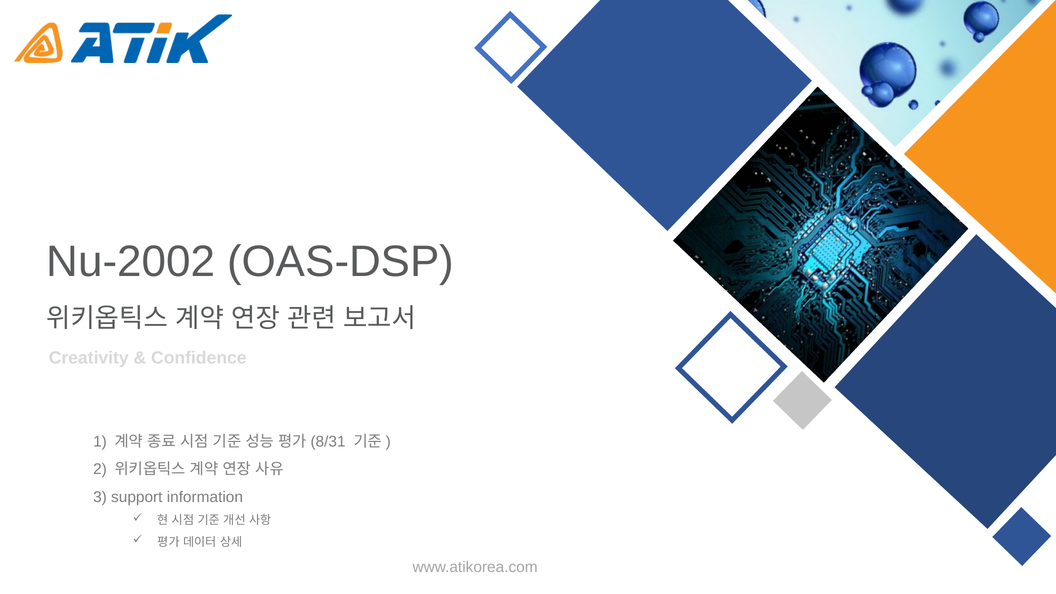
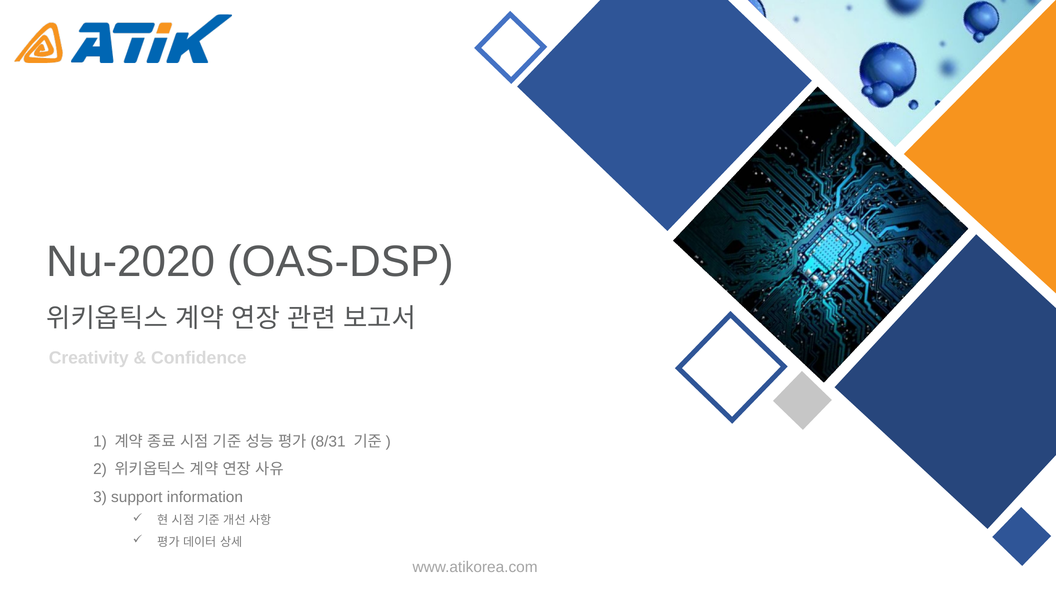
Nu-2002: Nu-2002 -> Nu-2020 (131, 262)
